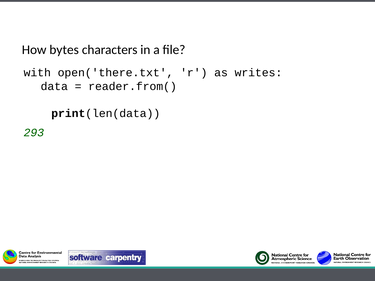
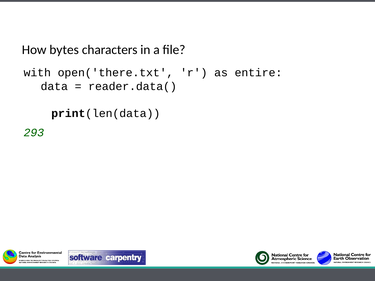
writes: writes -> entire (258, 73)
reader.from(: reader.from( -> reader.data( (133, 86)
